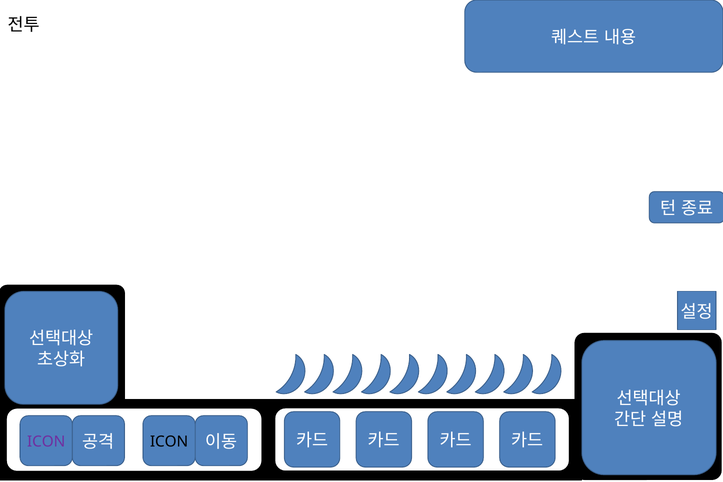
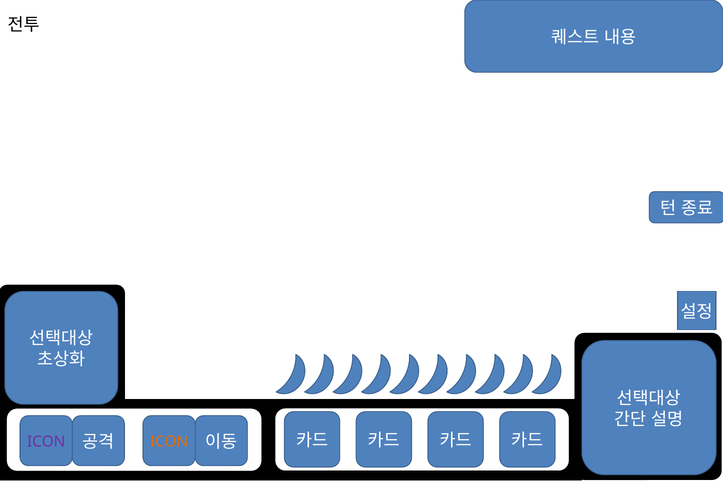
ICON colour: black -> orange (169, 442)
